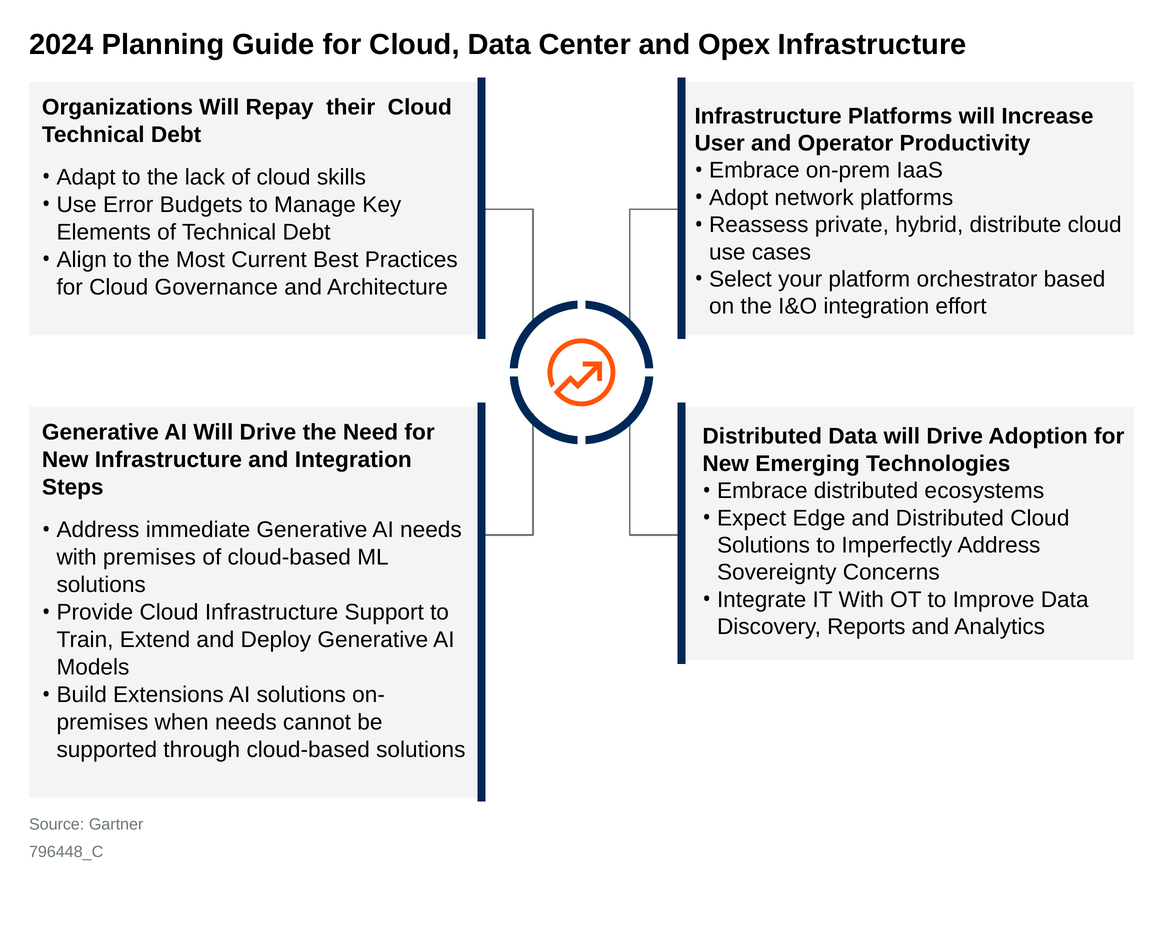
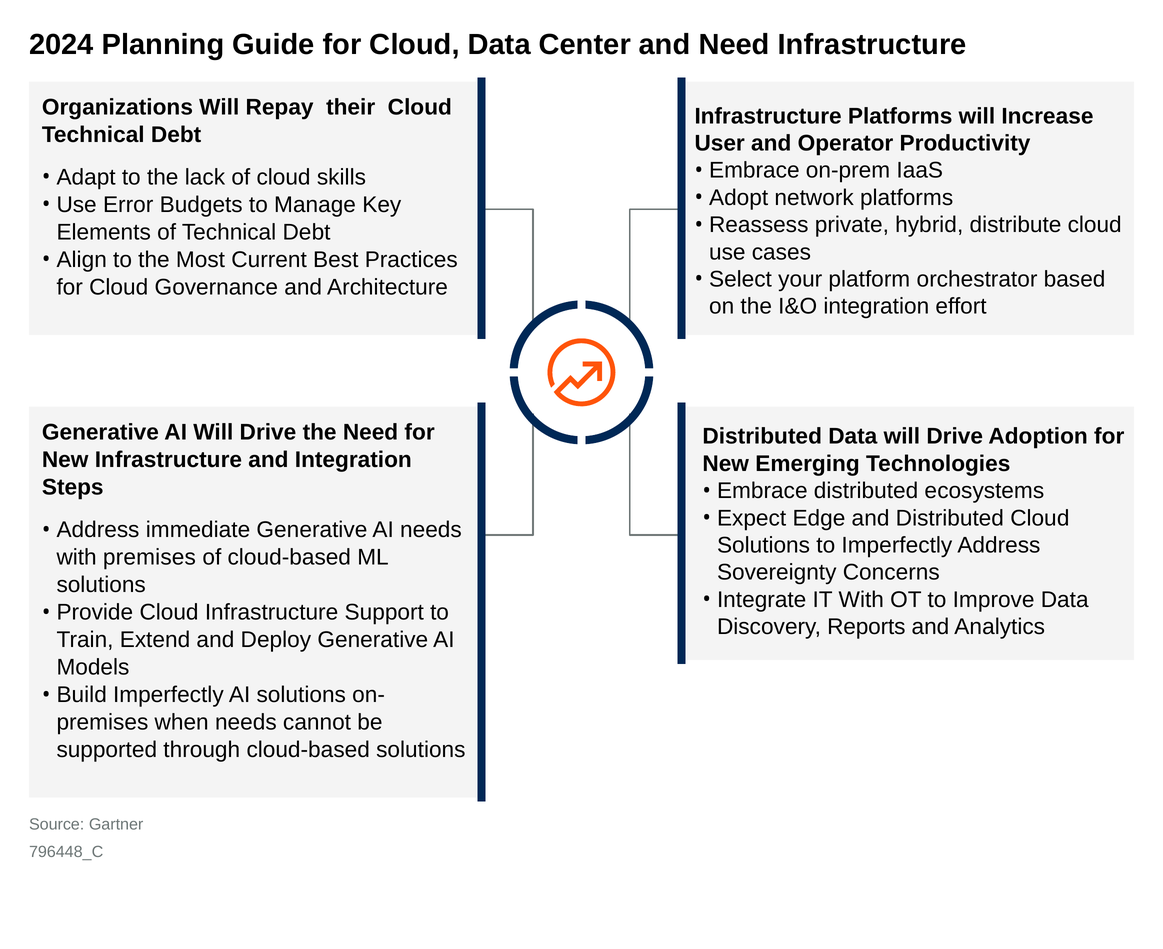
and Opex: Opex -> Need (734, 45)
Build Extensions: Extensions -> Imperfectly (168, 694)
